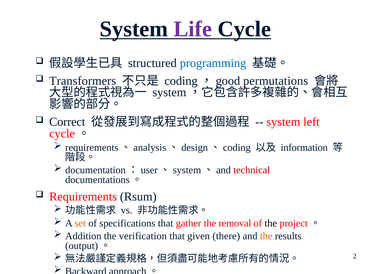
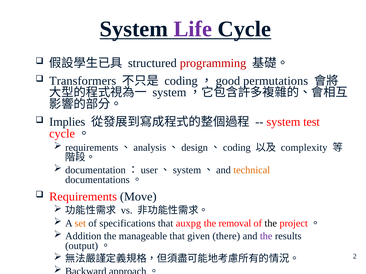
programming colour: blue -> red (213, 63)
Correct: Correct -> Implies (67, 122)
left: left -> test (312, 122)
information: information -> complexity (304, 148)
technical colour: red -> orange (252, 170)
Rsum: Rsum -> Move (138, 197)
gather: gather -> auxpg (188, 224)
verification: verification -> manageable (143, 236)
the colour: orange -> purple (266, 236)
